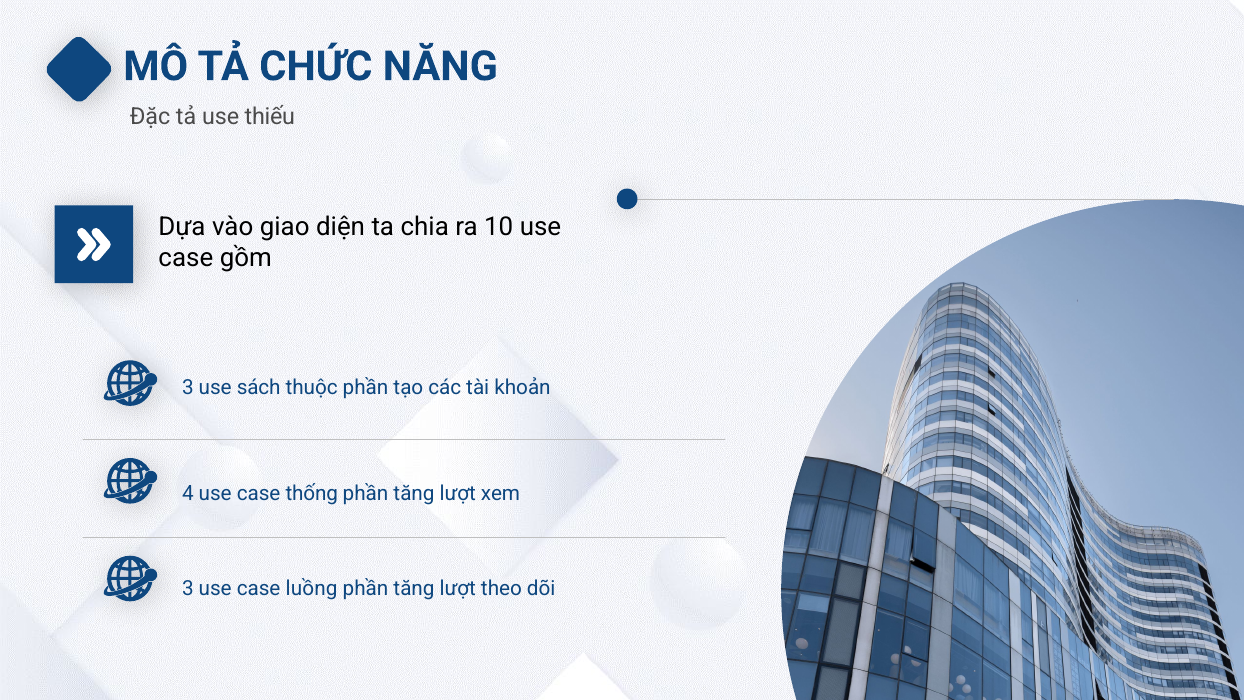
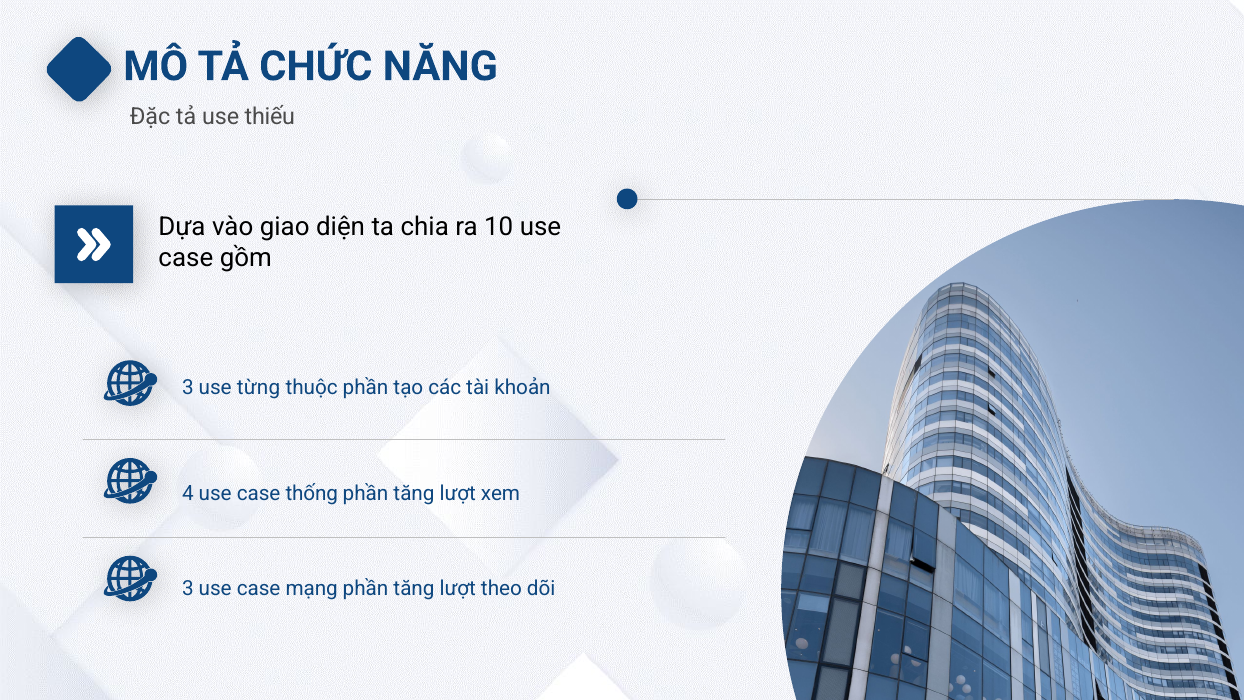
sách: sách -> từng (259, 388)
luồng: luồng -> mạng (312, 588)
